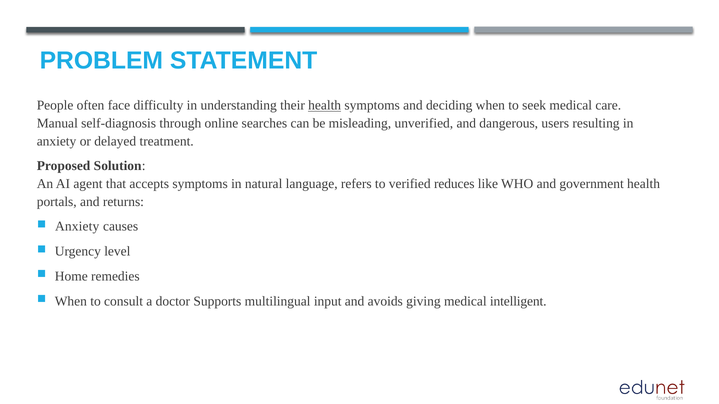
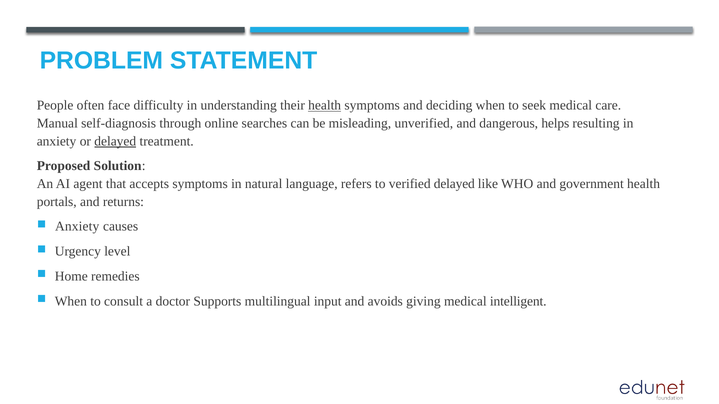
users: users -> helps (555, 123)
delayed underline: none -> present (115, 141)
verified reduces: reduces -> delayed (454, 184)
